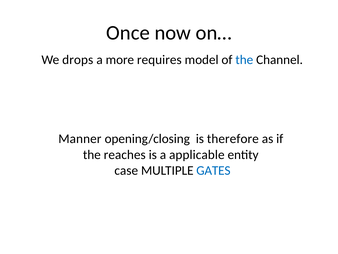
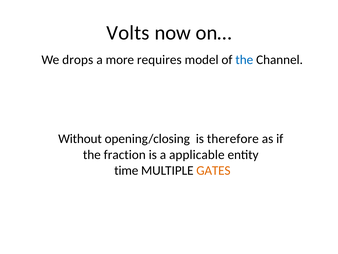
Once: Once -> Volts (128, 33)
Manner: Manner -> Without (80, 139)
reaches: reaches -> fraction (125, 154)
case: case -> time (126, 170)
GATES colour: blue -> orange (213, 170)
